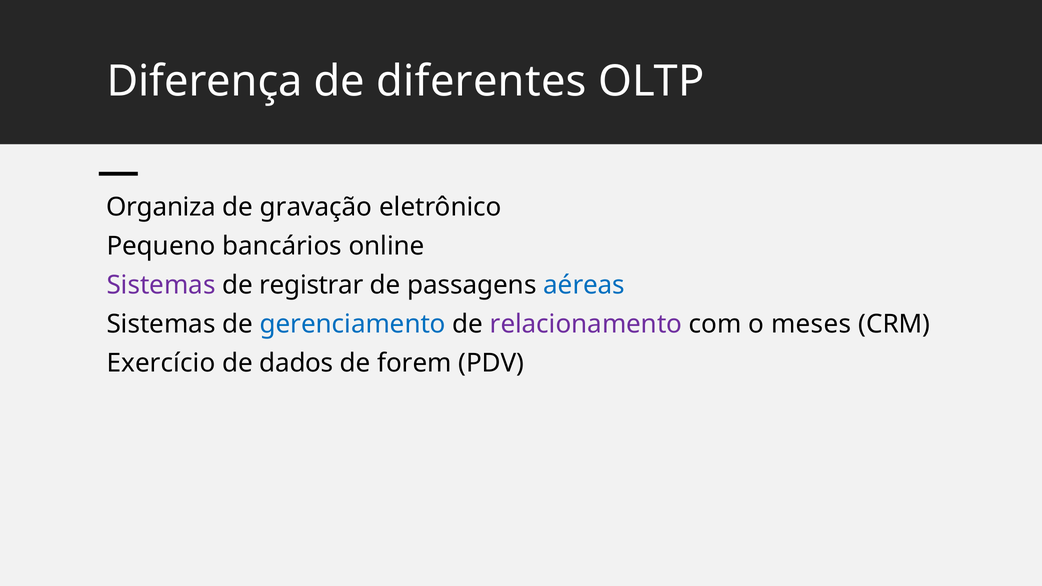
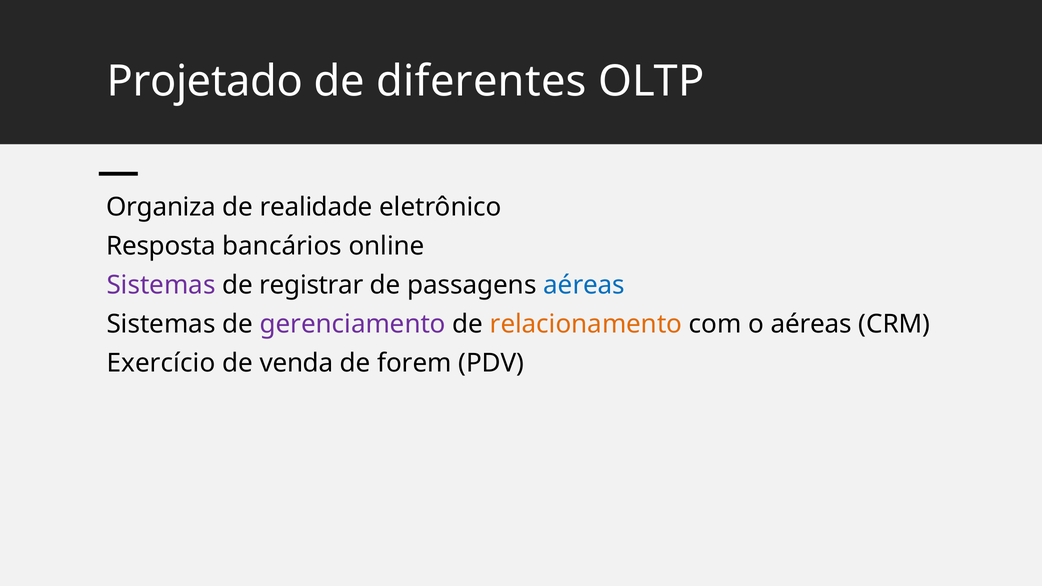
Diferença: Diferença -> Projetado (205, 82)
gravação: gravação -> realidade (316, 207)
Pequeno: Pequeno -> Resposta (161, 246)
gerenciamento colour: blue -> purple (353, 324)
relacionamento colour: purple -> orange (586, 324)
o meses: meses -> aéreas (811, 324)
dados: dados -> venda (296, 363)
